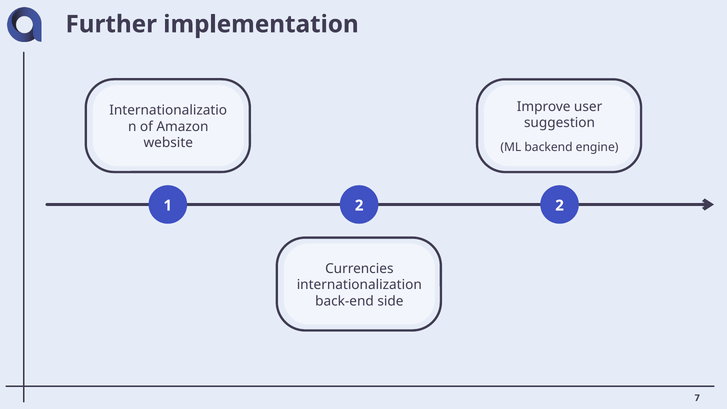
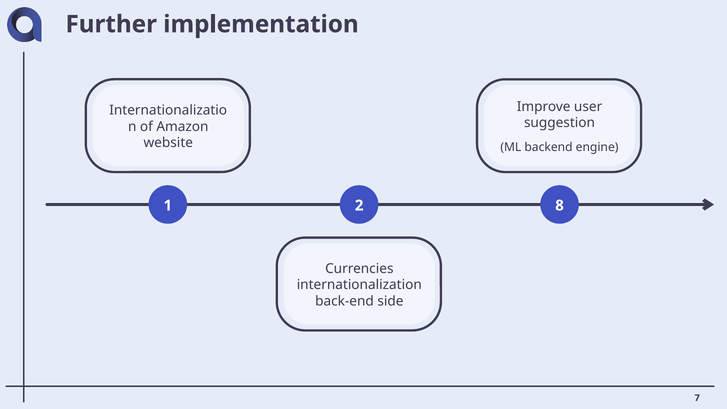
2 2: 2 -> 8 (560, 205)
